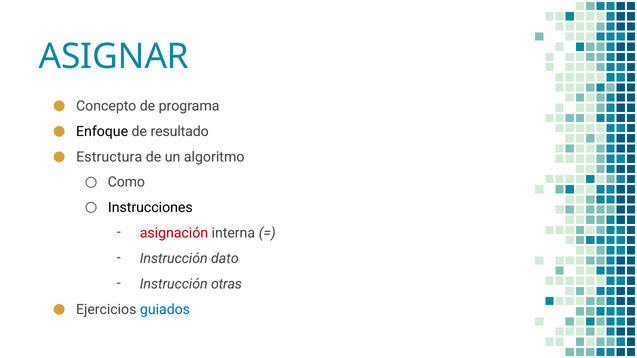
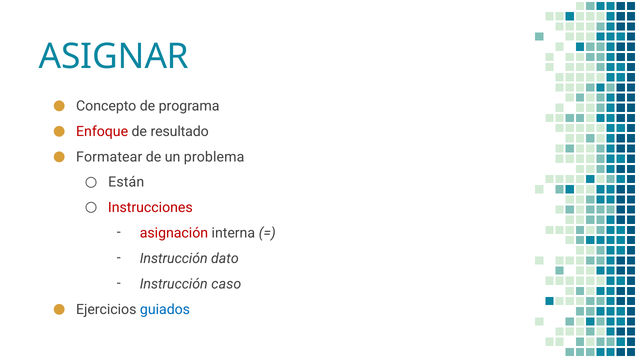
Enfoque colour: black -> red (102, 132)
Estructura: Estructura -> Formatear (109, 157)
algoritmo: algoritmo -> problema (214, 157)
Como: Como -> Están (126, 182)
Instrucciones colour: black -> red (150, 208)
otras: otras -> caso (226, 284)
